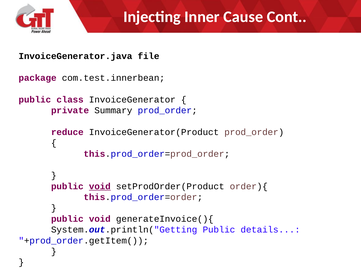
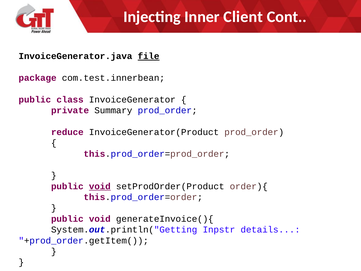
Cause: Cause -> Client (243, 17)
file underline: none -> present (149, 56)
System.out.println("Getting Public: Public -> Inpstr (219, 229)
